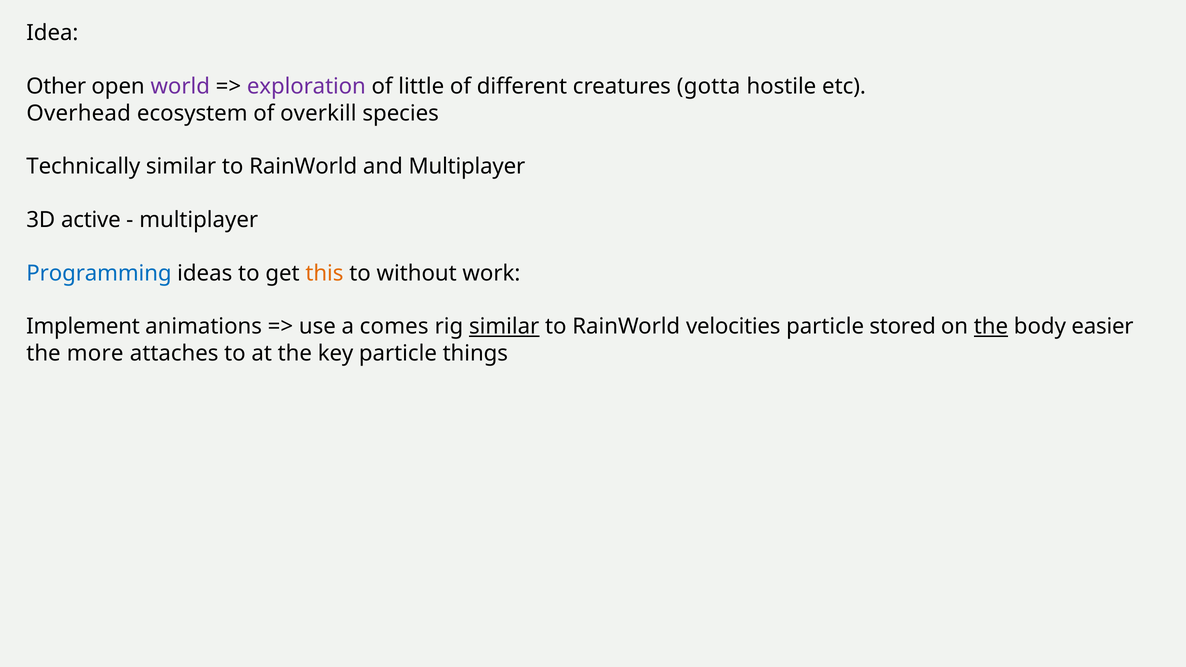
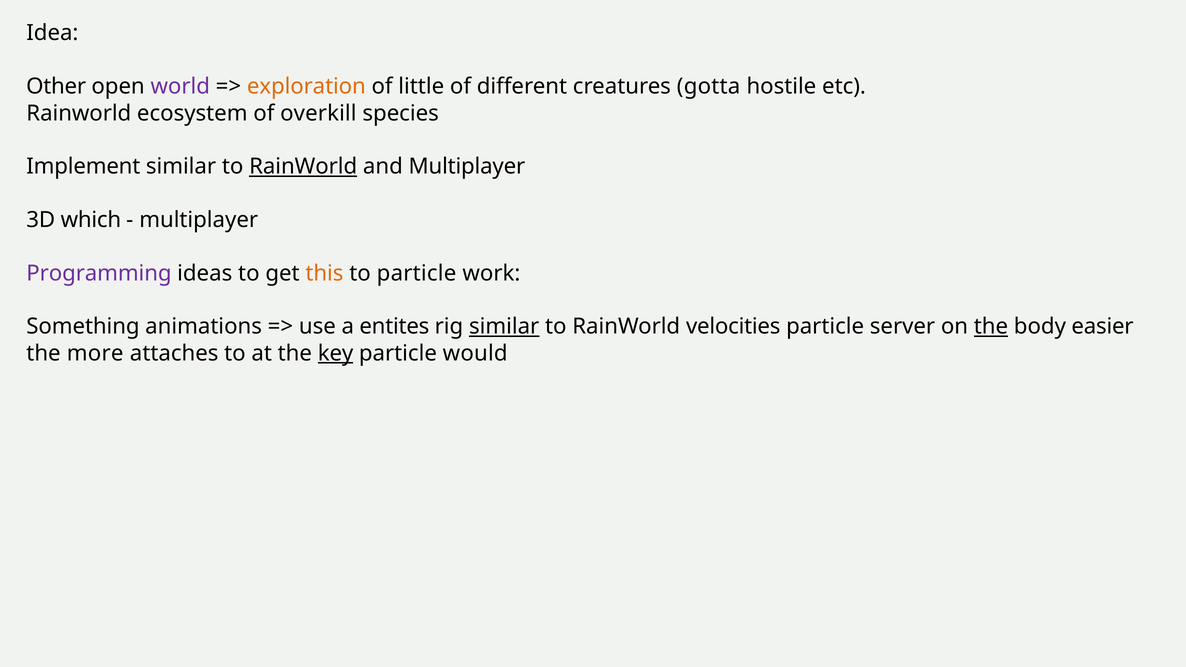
exploration colour: purple -> orange (306, 87)
Overhead: Overhead -> Rainworld (79, 113)
Technically: Technically -> Implement (83, 167)
RainWorld underline: none -> present (303, 167)
active: active -> which (91, 220)
Programming colour: blue -> purple (99, 273)
to without: without -> particle (417, 273)
Implement: Implement -> Something (83, 327)
comes: comes -> entites (394, 327)
stored: stored -> server (903, 327)
key underline: none -> present (336, 353)
things: things -> would (475, 353)
